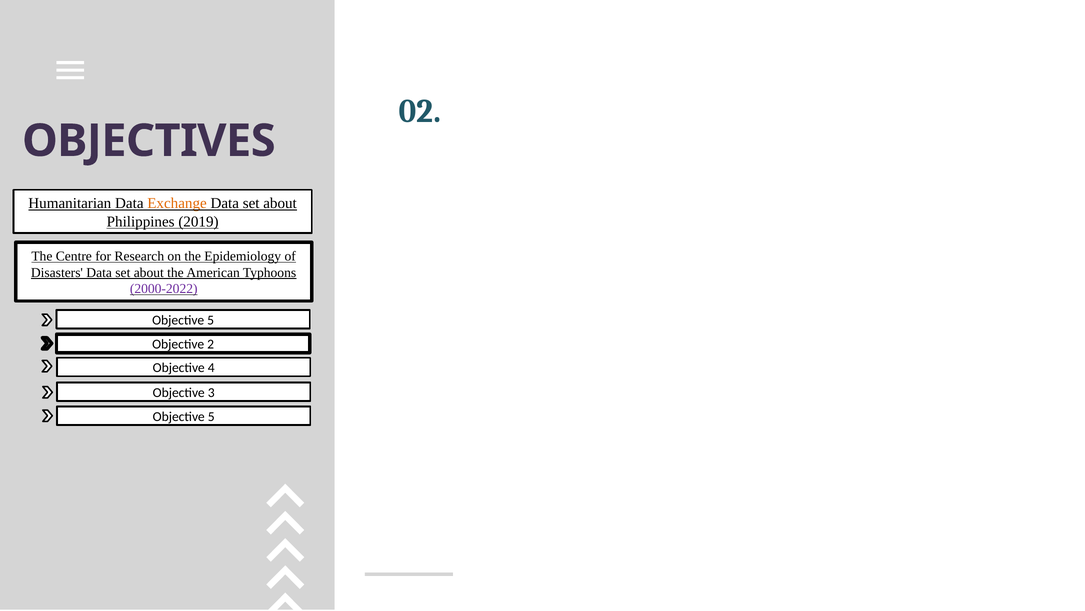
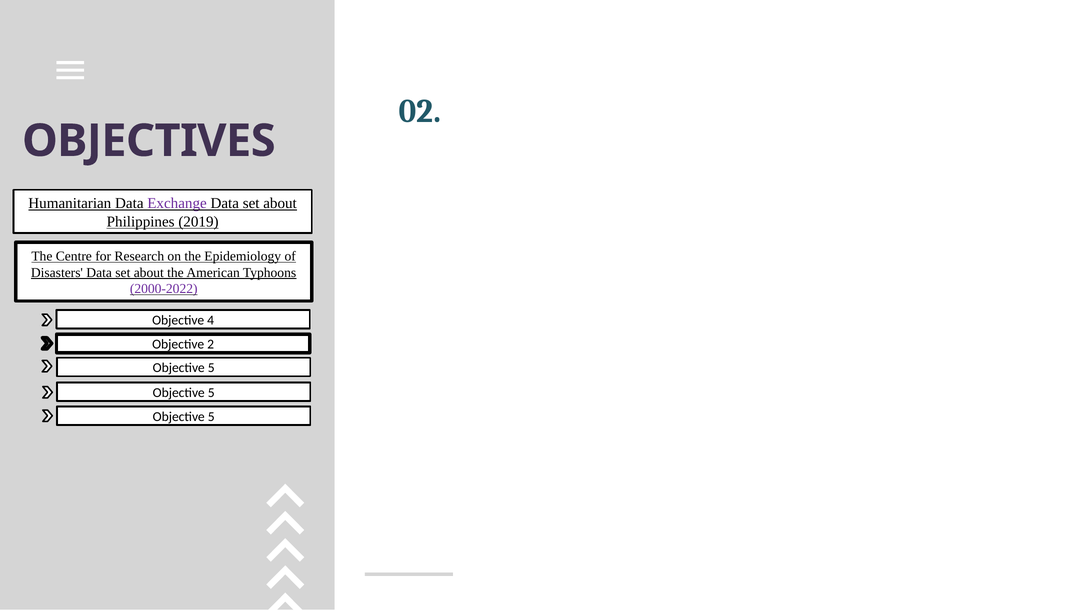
Exchange colour: orange -> purple (177, 203)
5: 5 -> 4 (211, 320)
4: 4 -> 5 (211, 368)
3: 3 -> 5 (211, 392)
